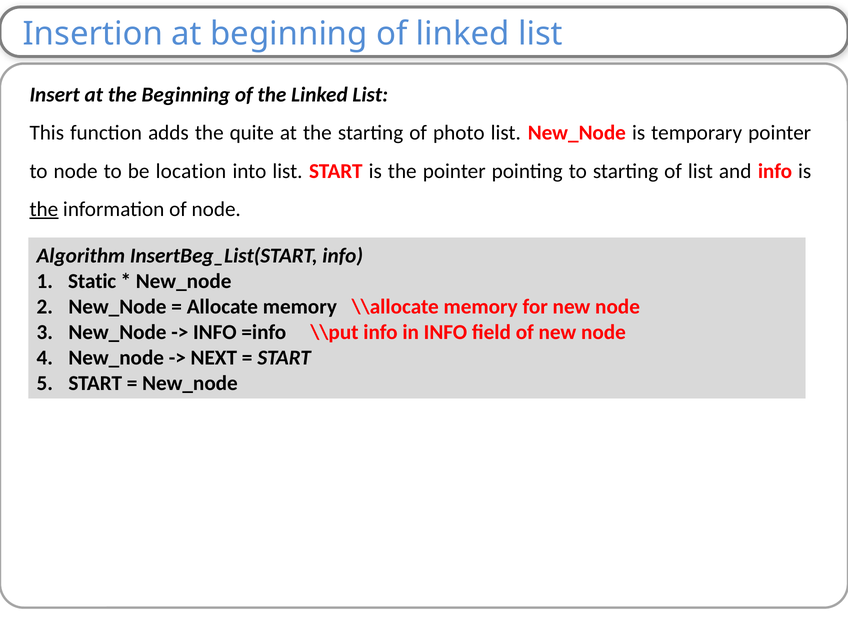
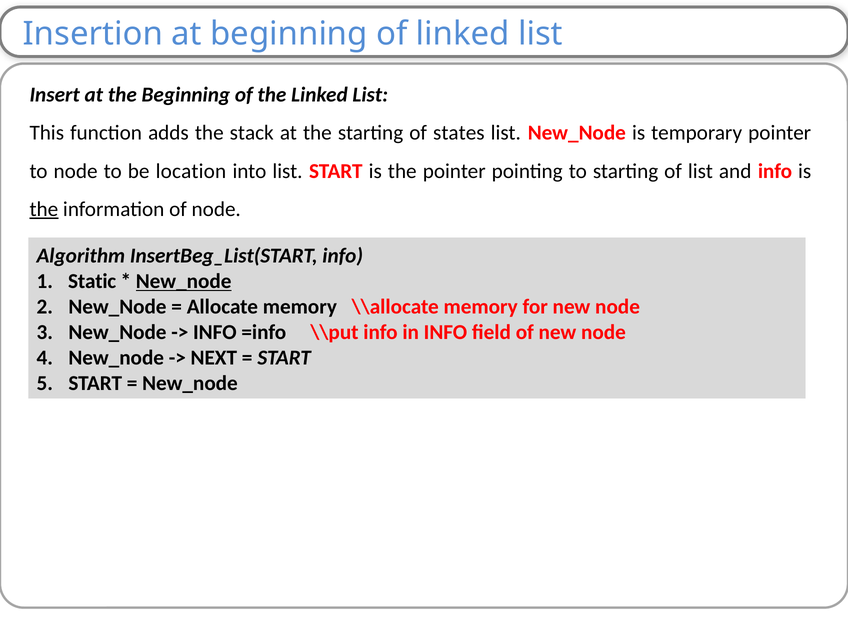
quite: quite -> stack (252, 133)
photo: photo -> states (459, 133)
New_node underline: none -> present (184, 281)
